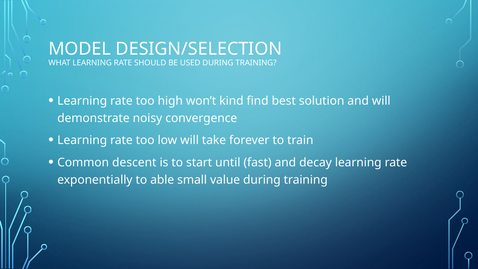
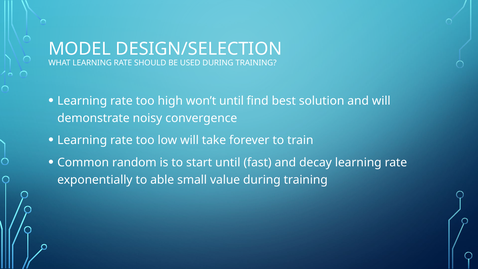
won’t kind: kind -> until (231, 101)
descent: descent -> random (134, 162)
